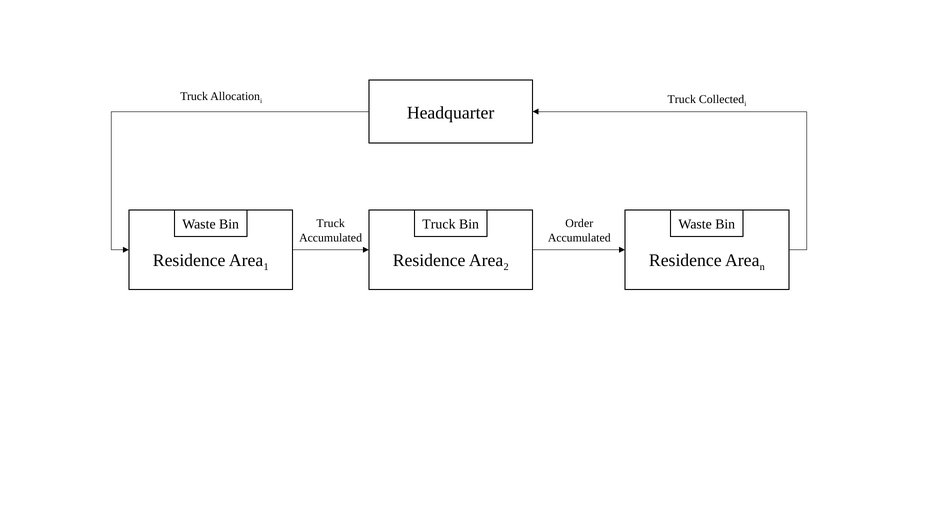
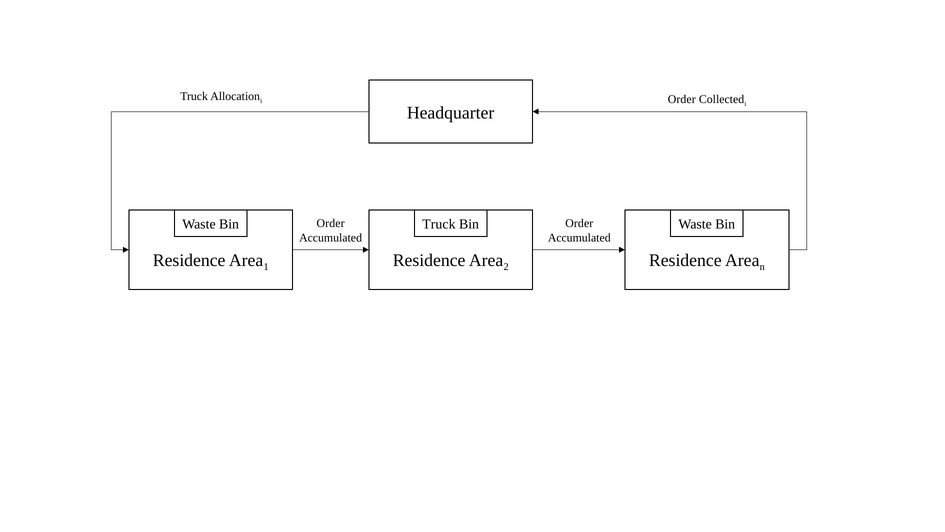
Truck: Truck -> Order (682, 99)
Truck: Truck -> Order (331, 223)
